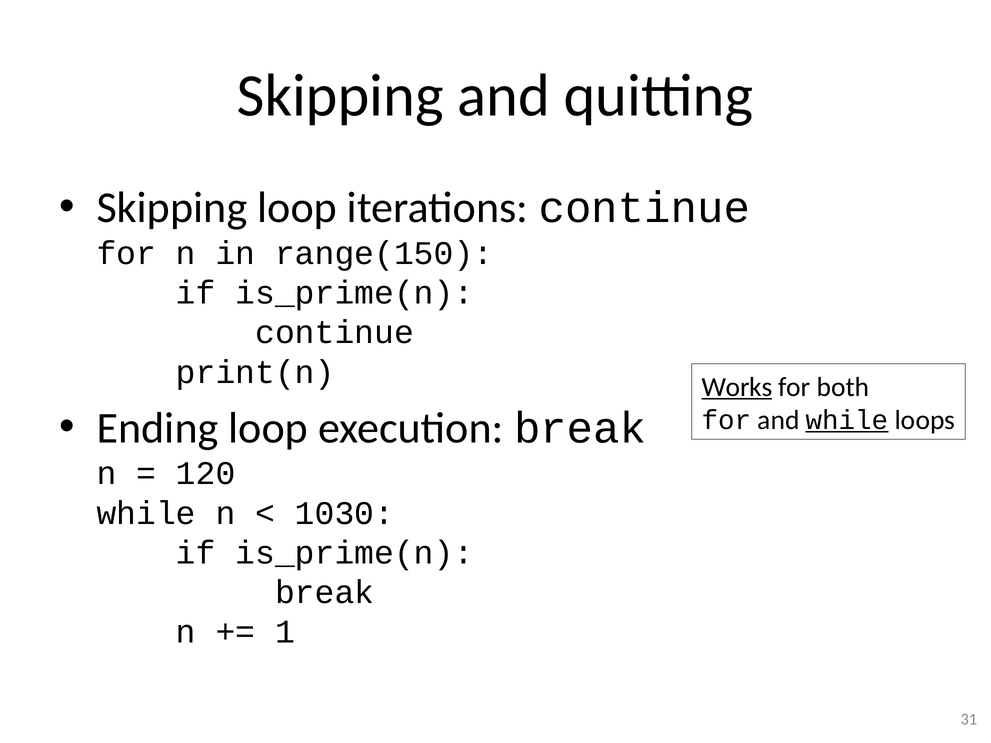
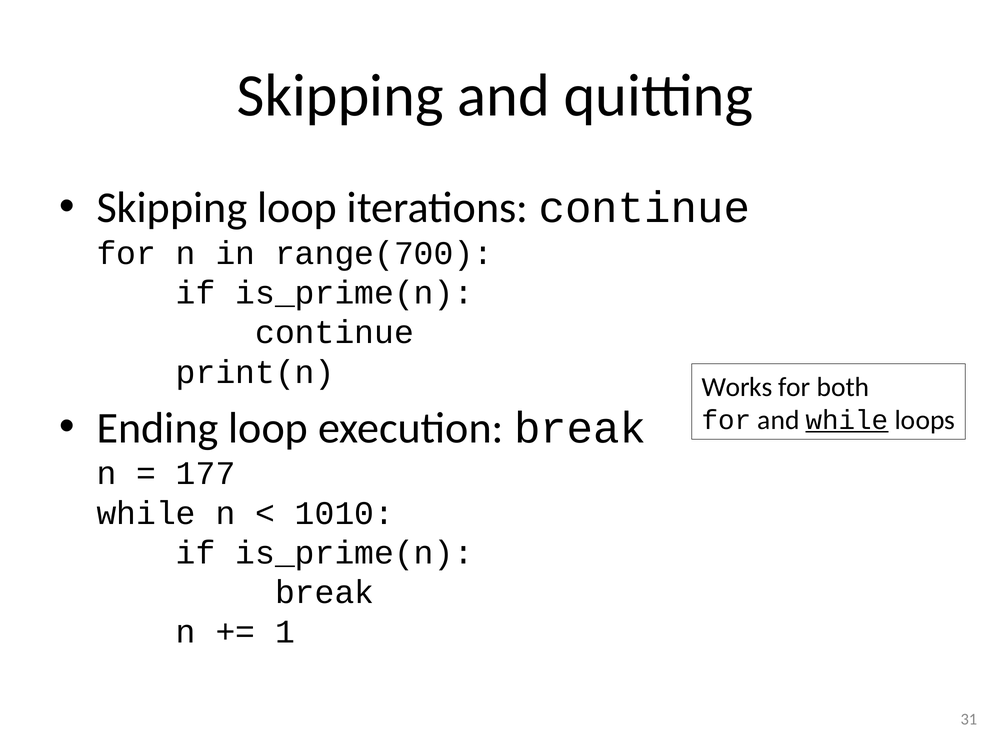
range(150: range(150 -> range(700 (384, 253)
Works underline: present -> none (737, 387)
120: 120 -> 177 (206, 474)
1030: 1030 -> 1010 (344, 513)
